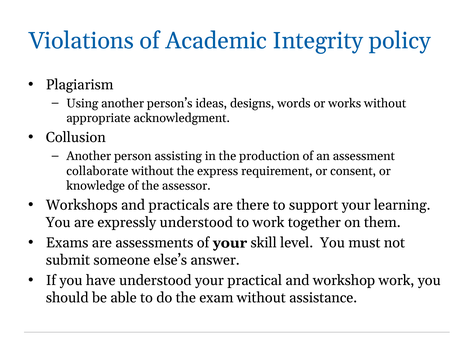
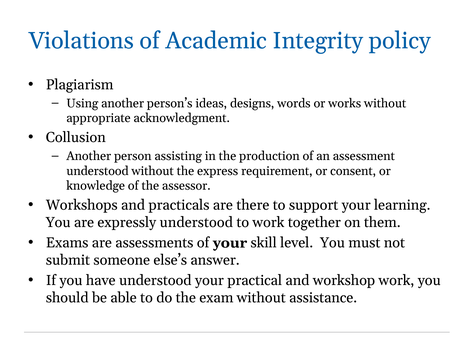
collaborate: collaborate -> understood (98, 171)
